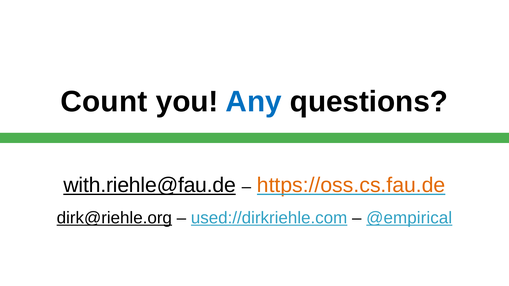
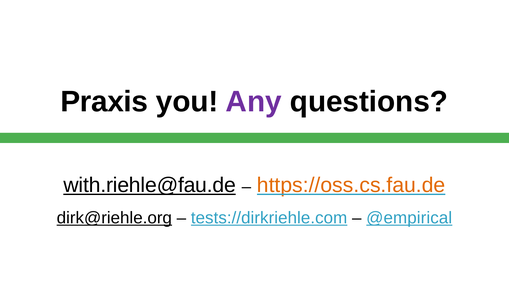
Count: Count -> Praxis (104, 102)
Any colour: blue -> purple (254, 102)
used://dirkriehle.com: used://dirkriehle.com -> tests://dirkriehle.com (269, 218)
